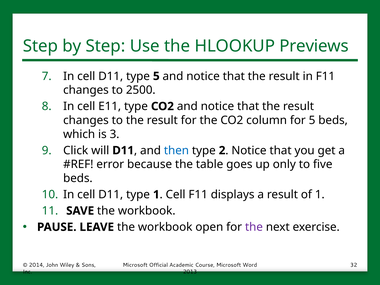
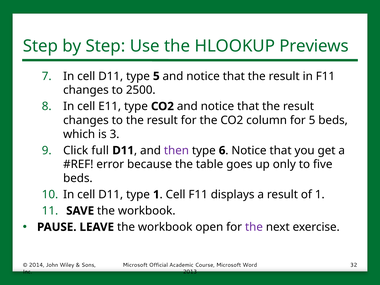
will: will -> full (100, 150)
then colour: blue -> purple (176, 150)
2: 2 -> 6 (222, 150)
